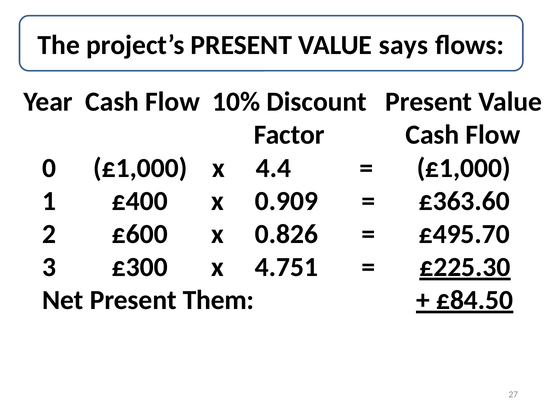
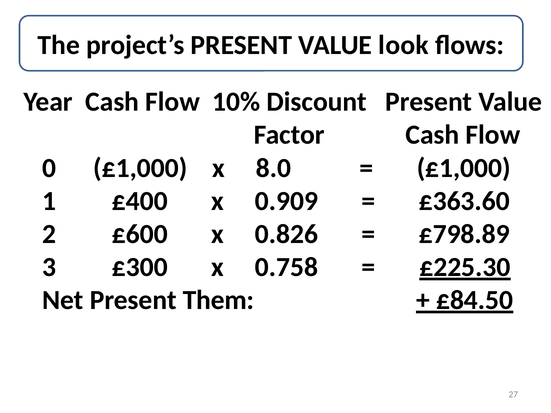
says: says -> look (404, 45)
4.4: 4.4 -> 8.0 (273, 168)
£495.70: £495.70 -> £798.89 (464, 234)
4.751: 4.751 -> 0.758 (287, 267)
